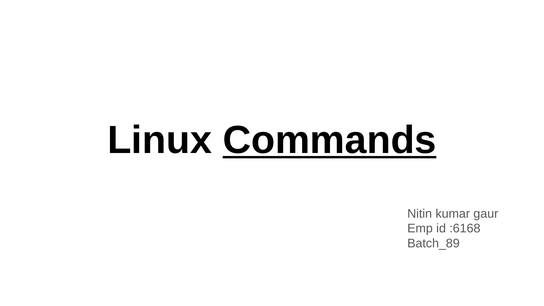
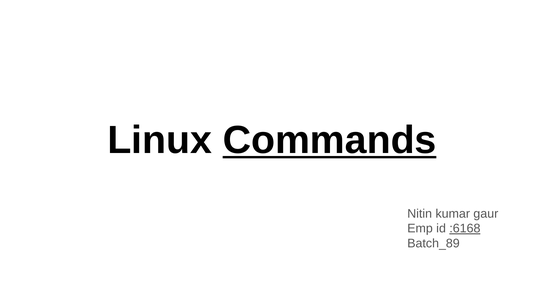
:6168 underline: none -> present (465, 229)
